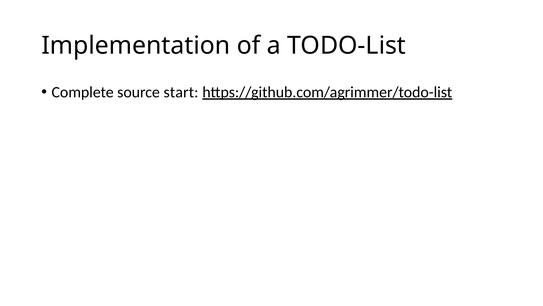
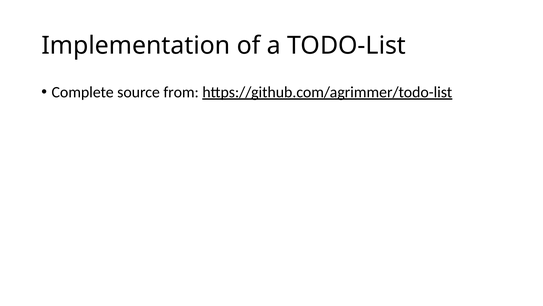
start: start -> from (181, 92)
